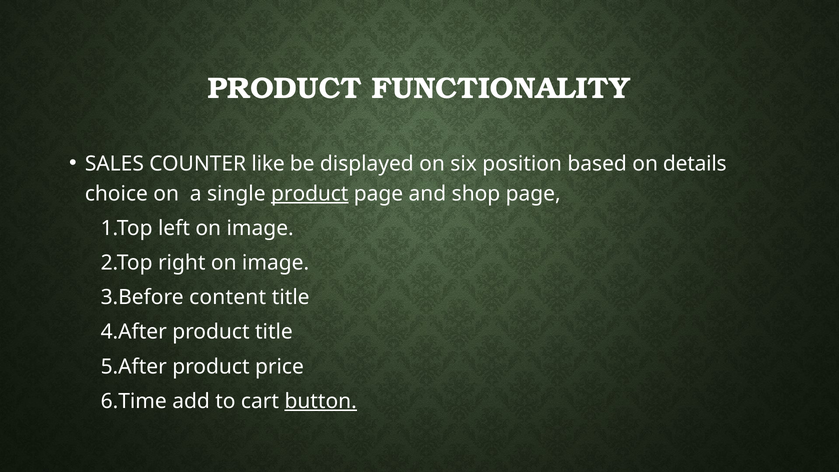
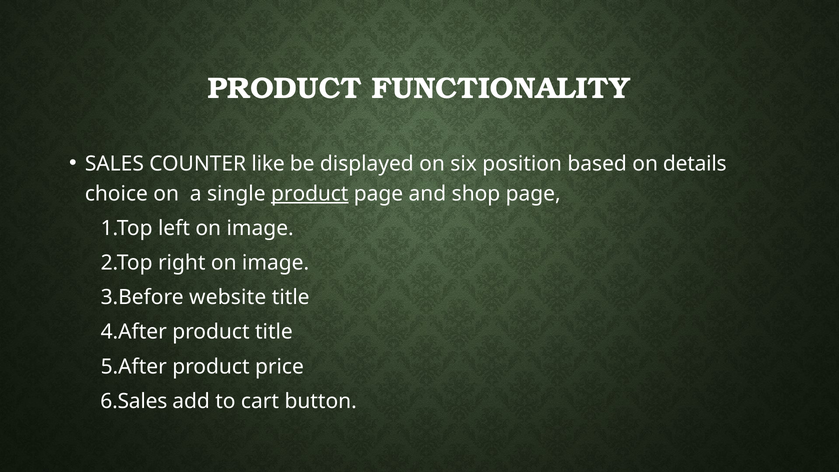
content: content -> website (228, 297)
6.Time: 6.Time -> 6.Sales (134, 401)
button underline: present -> none (321, 401)
